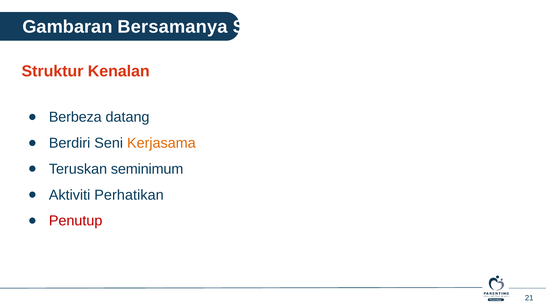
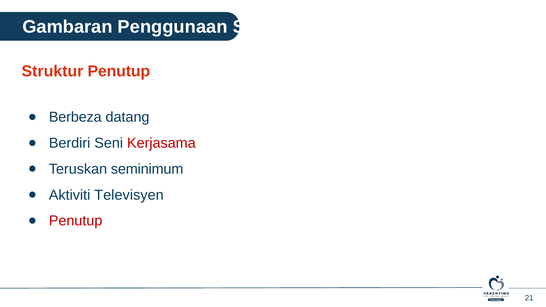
Bersamanya: Bersamanya -> Penggunaan (173, 27)
Struktur Kenalan: Kenalan -> Penutup (119, 71)
Kerjasama colour: orange -> red (161, 143)
Perhatikan: Perhatikan -> Televisyen (129, 195)
